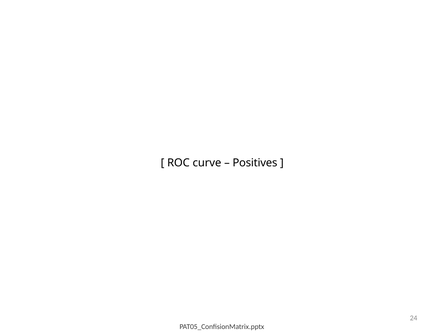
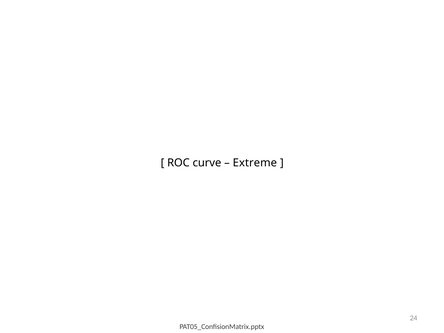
Positives: Positives -> Extreme (255, 163)
